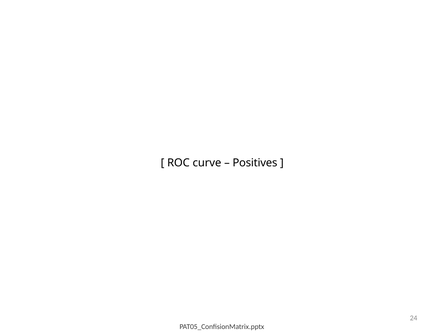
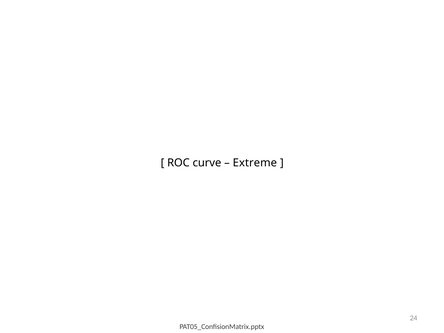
Positives: Positives -> Extreme (255, 163)
